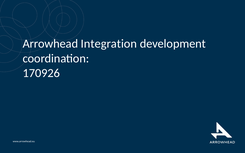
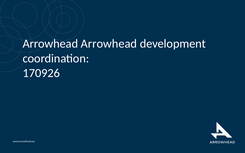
Arrowhead Integration: Integration -> Arrowhead (109, 44)
